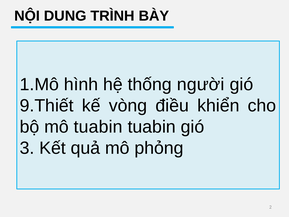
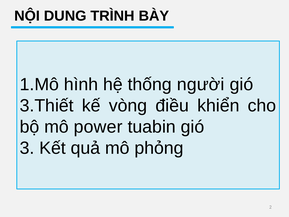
9.Thiết: 9.Thiết -> 3.Thiết (47, 106)
mô tuabin: tuabin -> power (98, 127)
